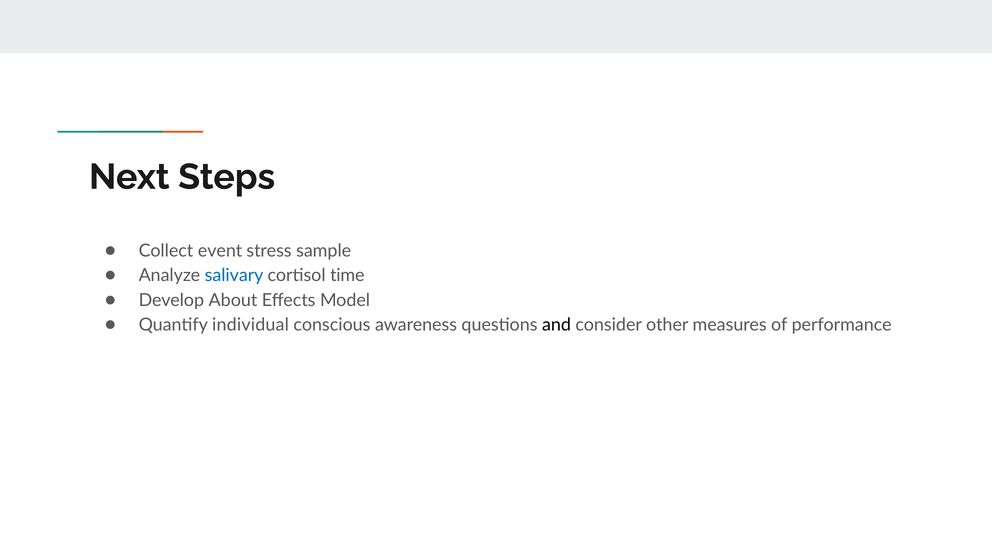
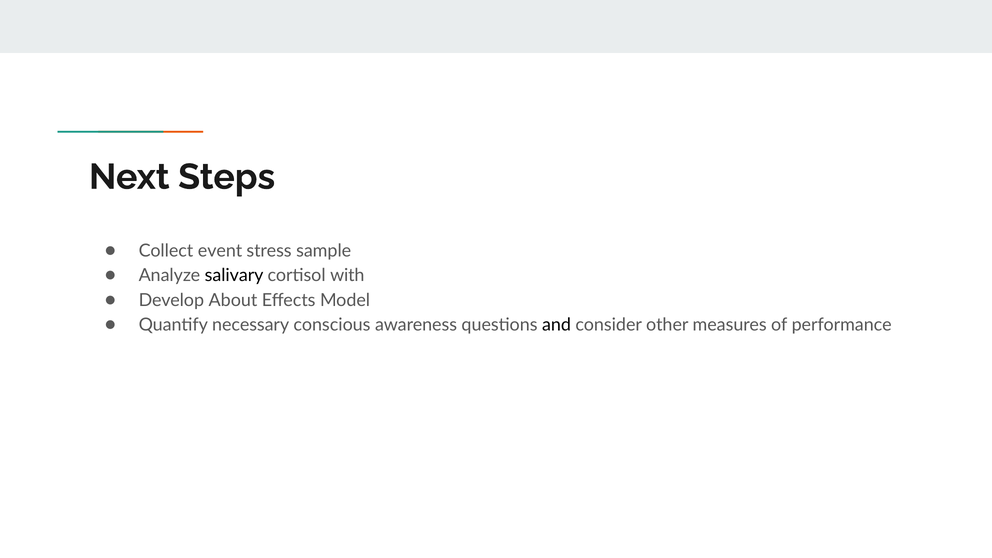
salivary colour: blue -> black (234, 275)
time: time -> with (347, 275)
individual: individual -> necessary (251, 325)
